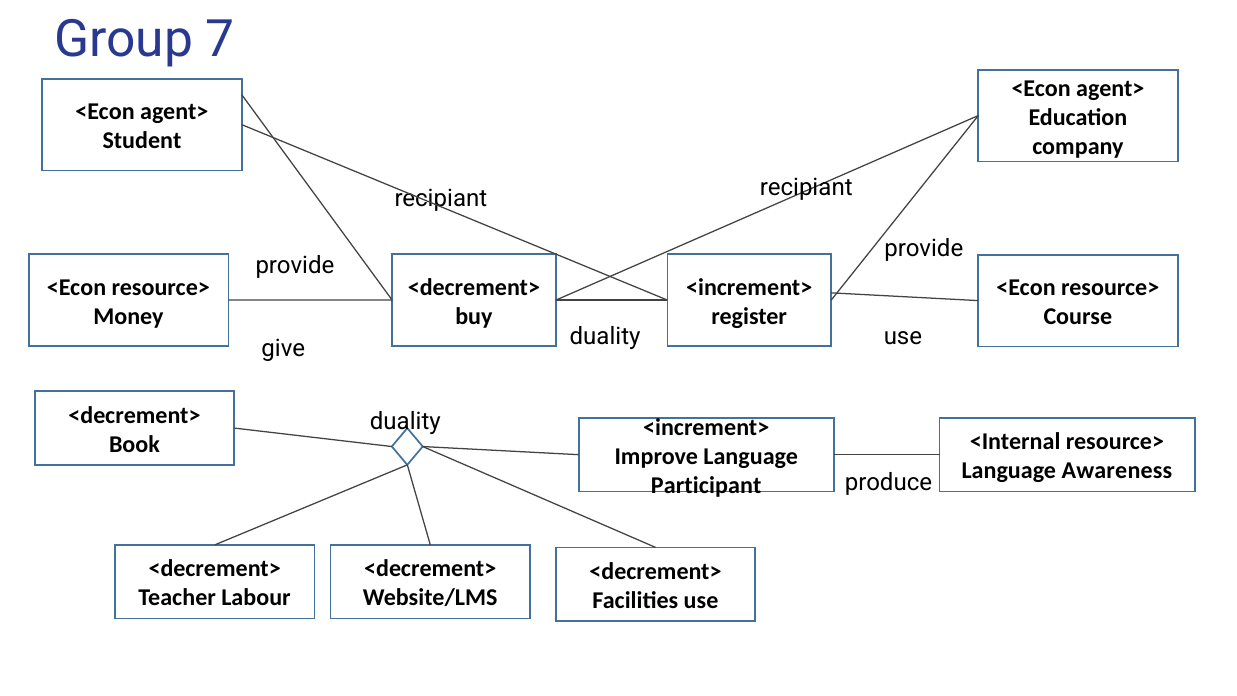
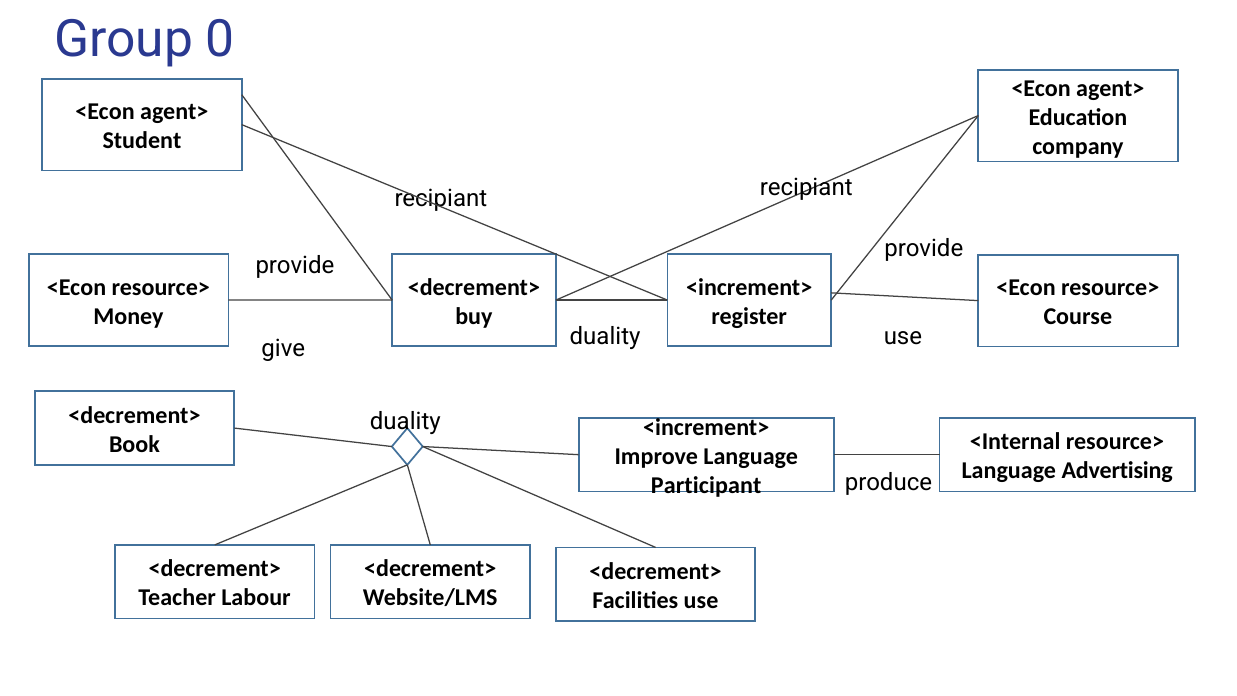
7: 7 -> 0 (220, 39)
Awareness: Awareness -> Advertising (1117, 471)
